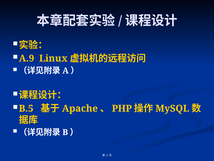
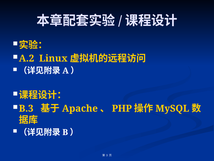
A.9: A.9 -> A.2 (27, 58)
B.5: B.5 -> B.3 (26, 108)
